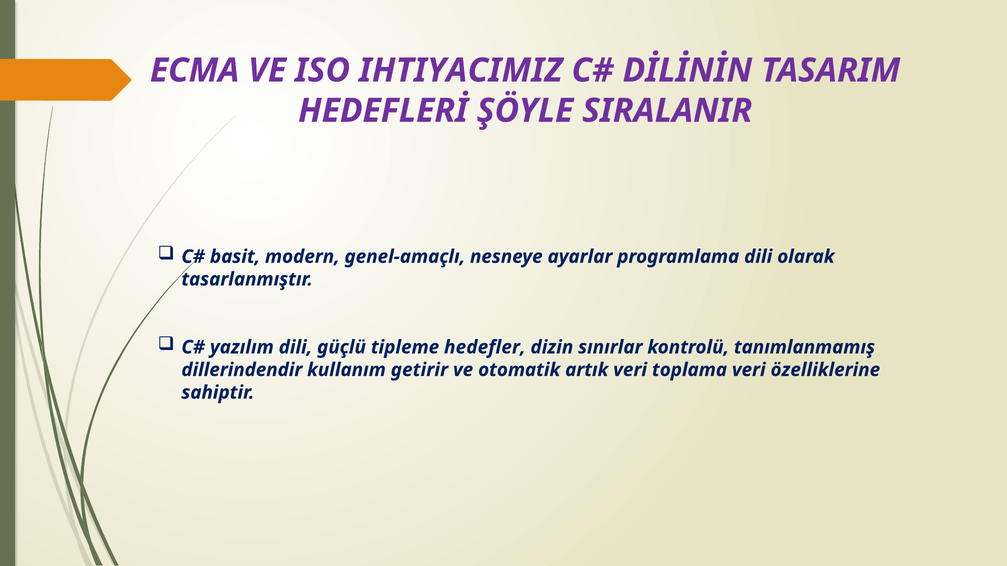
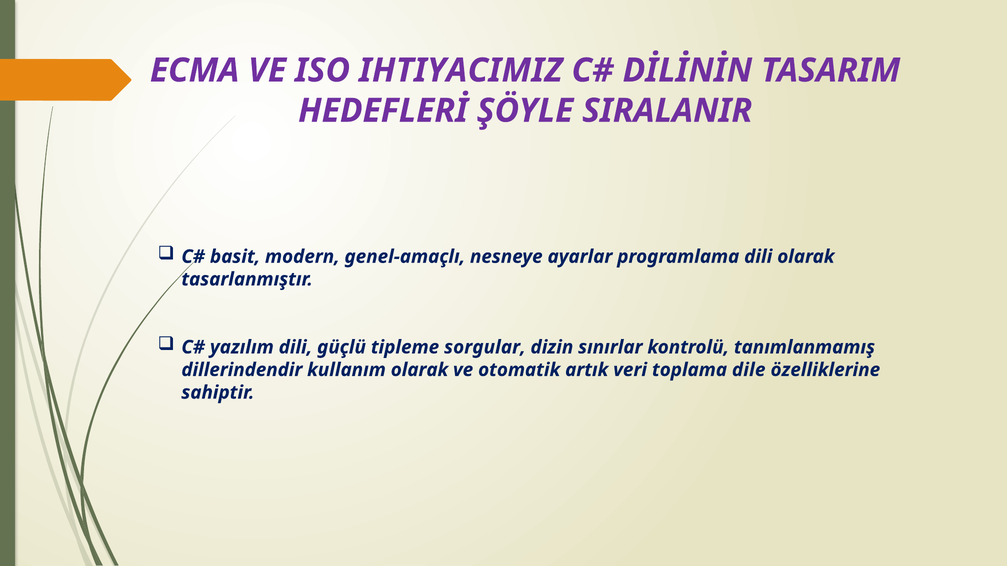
hedefler: hedefler -> sorgular (485, 347)
kullanım getirir: getirir -> olarak (420, 370)
toplama veri: veri -> dile (749, 370)
